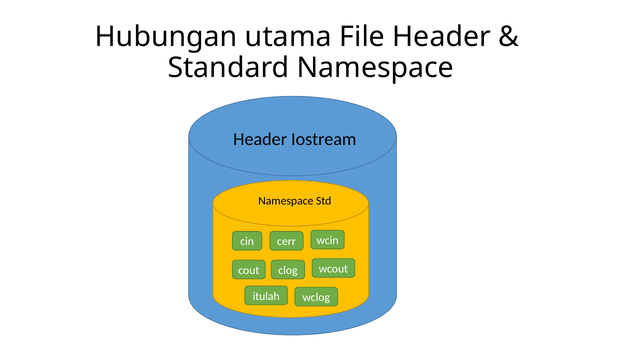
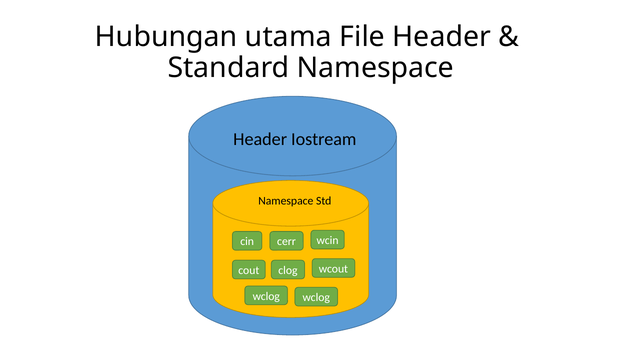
itulah: itulah -> wclog (266, 296)
